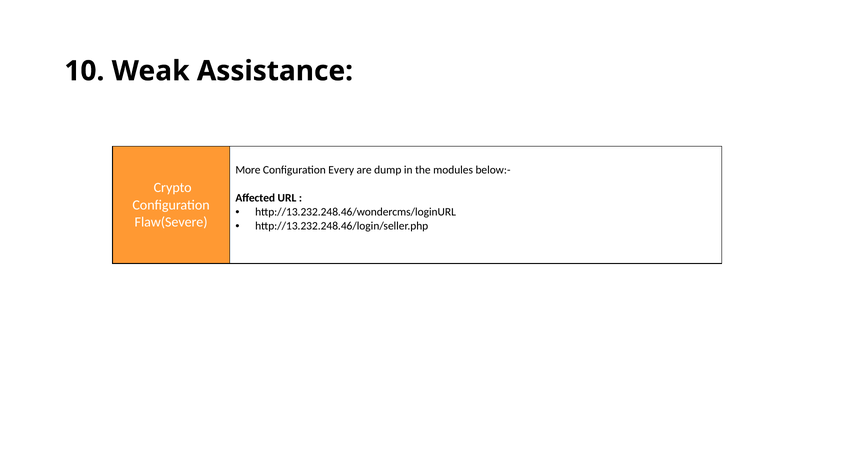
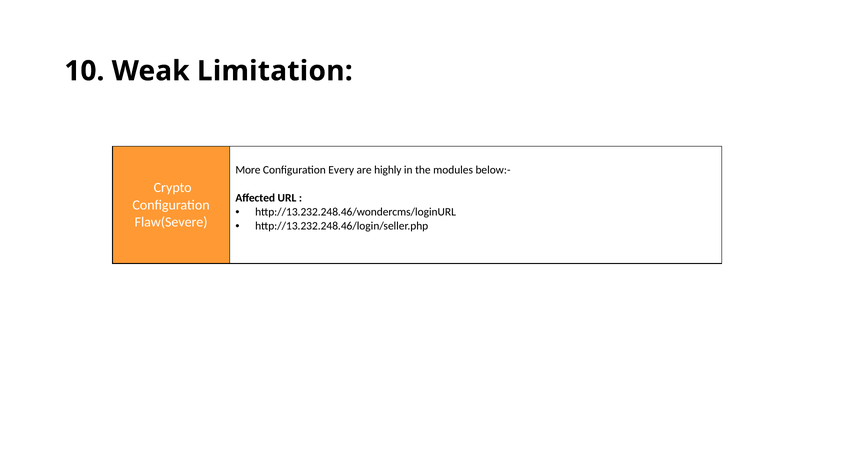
Assistance: Assistance -> Limitation (275, 71)
dump: dump -> highly (388, 170)
